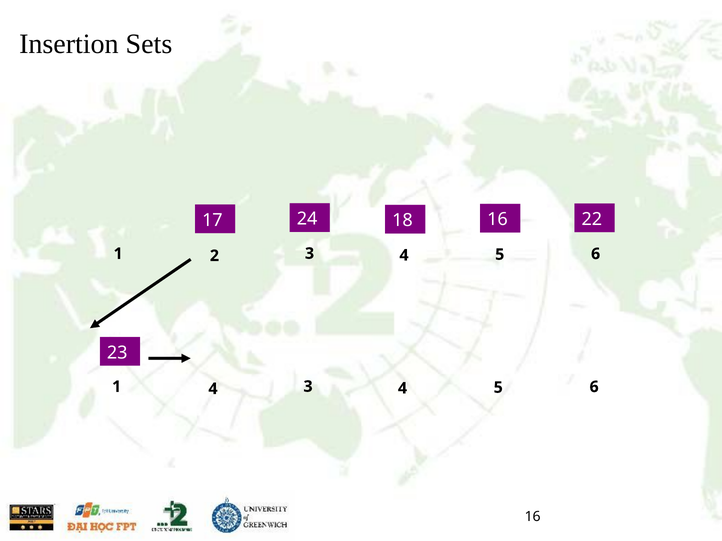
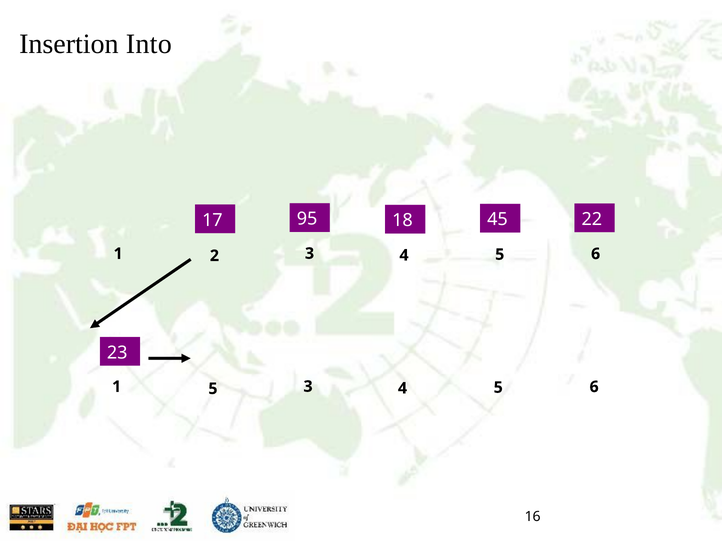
Sets: Sets -> Into (149, 44)
24: 24 -> 95 (307, 219)
18 16: 16 -> 45 (497, 220)
1 4: 4 -> 5 (213, 389)
